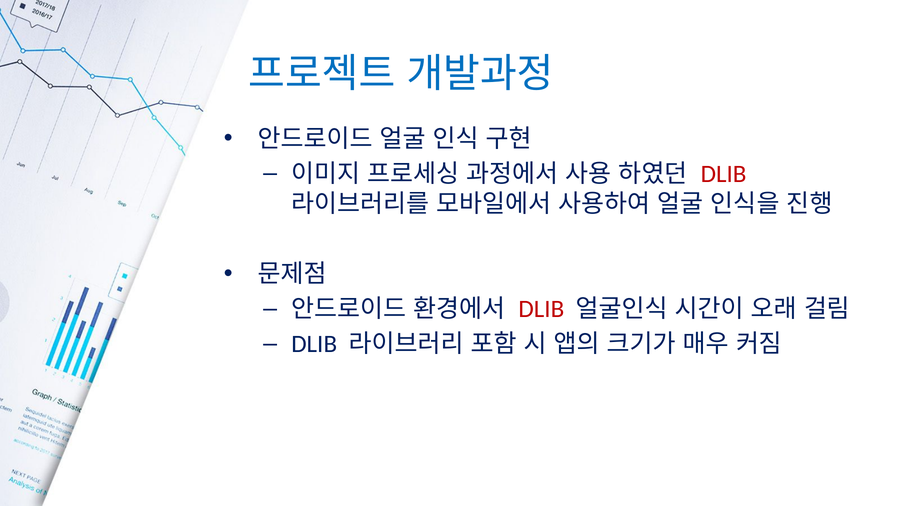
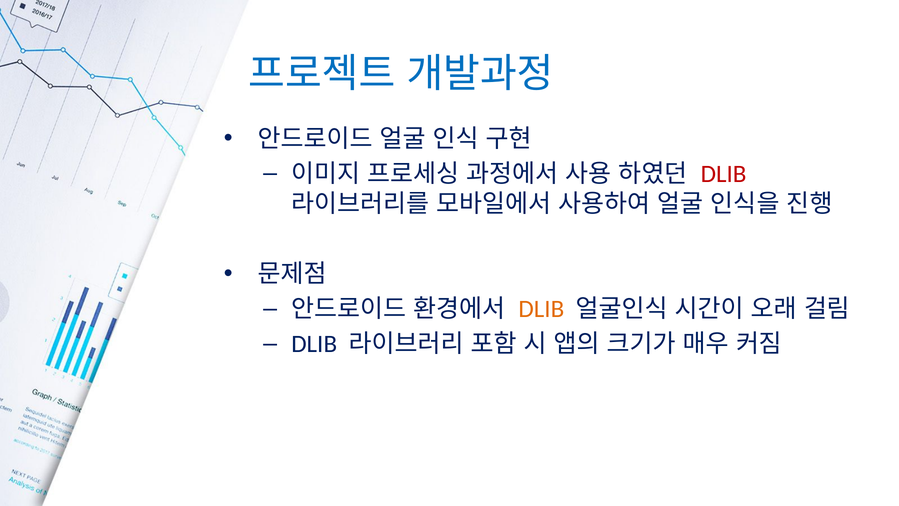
DLIB colour: red -> orange (541, 309)
